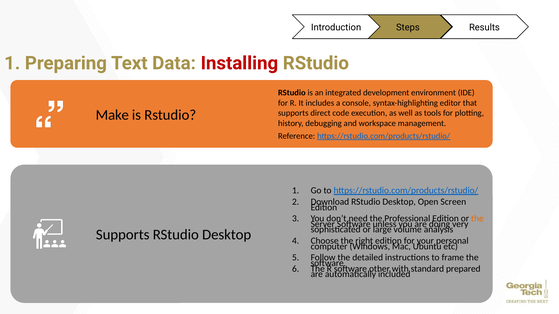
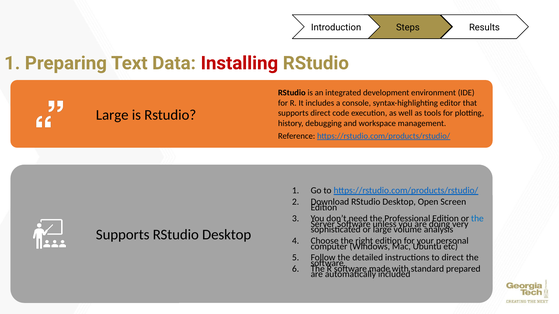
Make: Make -> Large (112, 115)
the colour: orange -> blue (477, 219)
to frame: frame -> direct (453, 258)
other: other -> made (379, 269)
